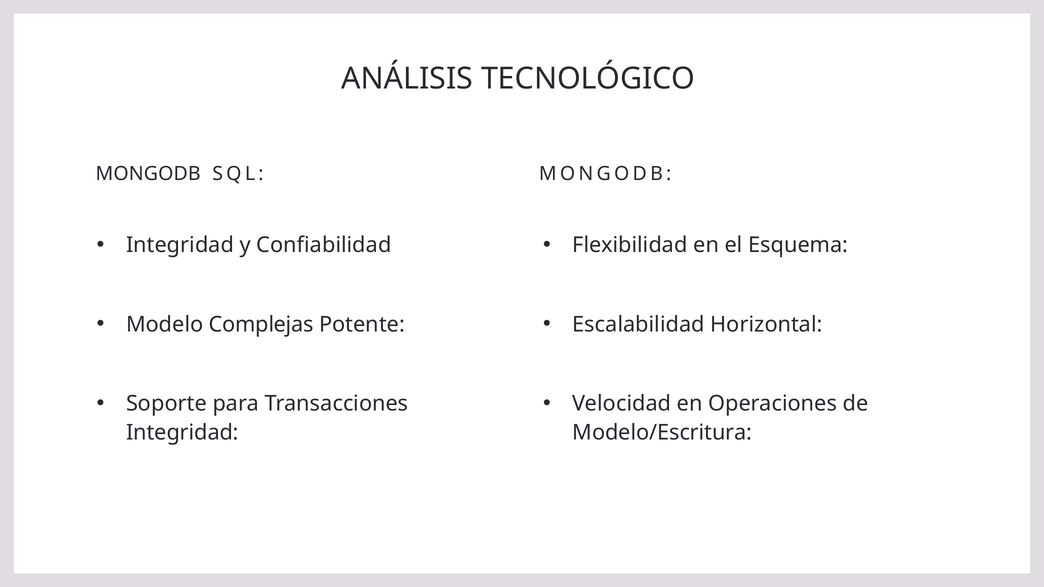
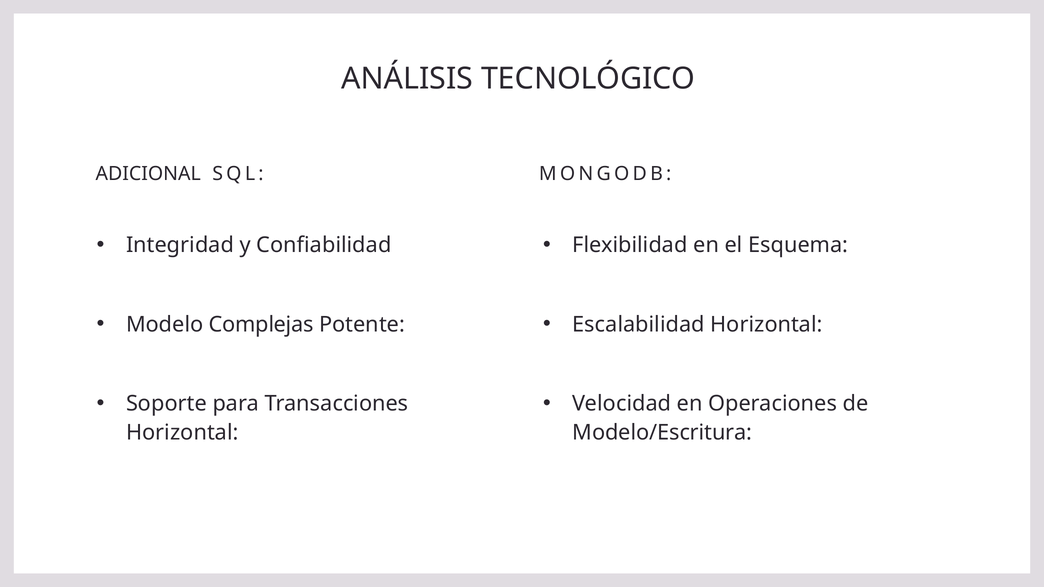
MONGODB: MONGODB -> ADICIONAL (148, 174)
Integridad: Integridad -> Horizontal (182, 433)
